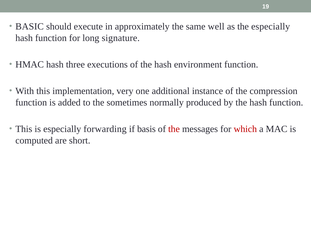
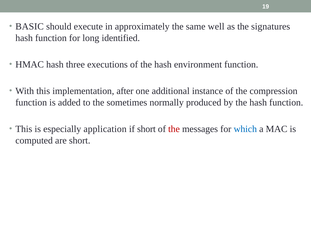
the especially: especially -> signatures (271, 27)
signature: signature -> identified (121, 38)
very: very -> after (125, 91)
forwarding: forwarding -> application (105, 129)
if basis: basis -> short (146, 129)
which colour: red -> blue (245, 129)
